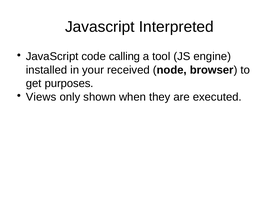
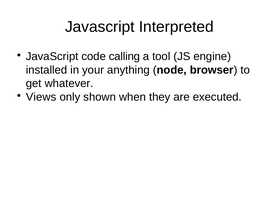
received: received -> anything (128, 70)
purposes: purposes -> whatever (69, 83)
